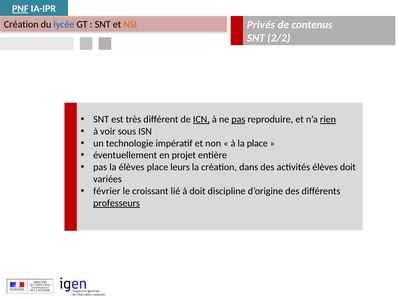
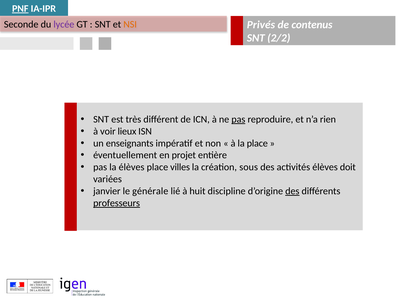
Création: Création -> Seconde (21, 24)
lycée colour: blue -> purple (64, 24)
ICN underline: present -> none (201, 119)
rien underline: present -> none (328, 119)
sous: sous -> lieux (127, 131)
technologie: technologie -> enseignants (130, 143)
leurs: leurs -> villes (180, 167)
dans: dans -> sous (249, 167)
février: février -> janvier (107, 191)
croissant: croissant -> générale (150, 191)
à doit: doit -> huit (197, 191)
des underline: none -> present (292, 191)
